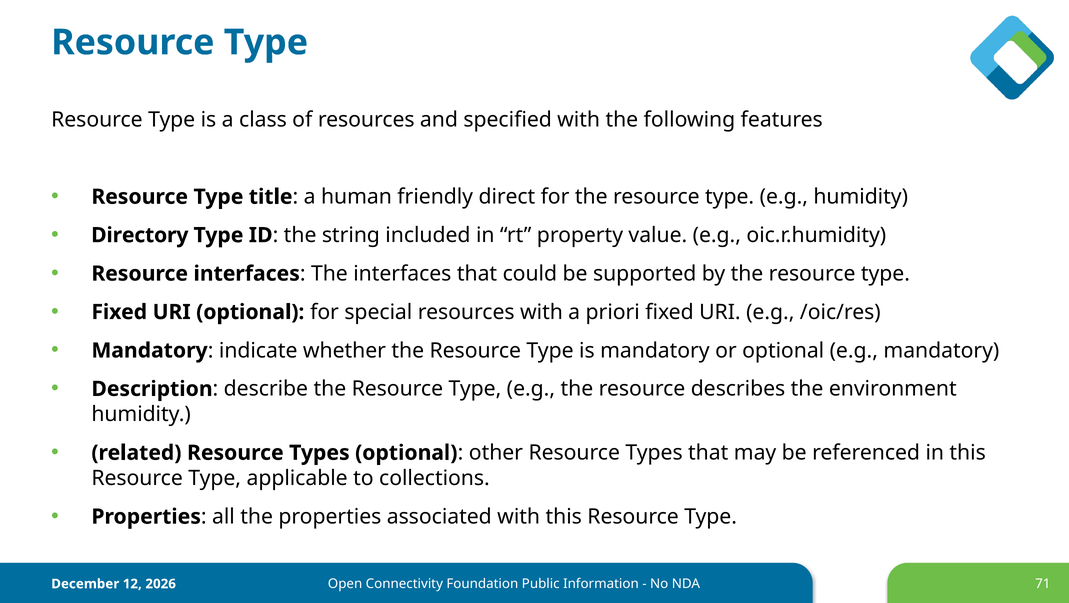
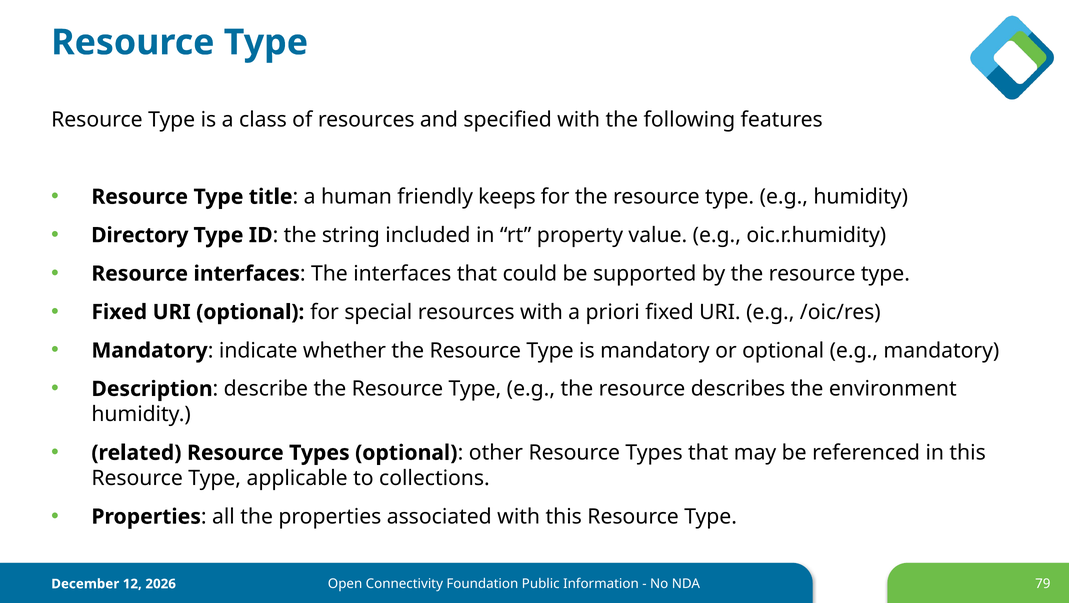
direct: direct -> keeps (507, 197)
71: 71 -> 79 (1043, 584)
